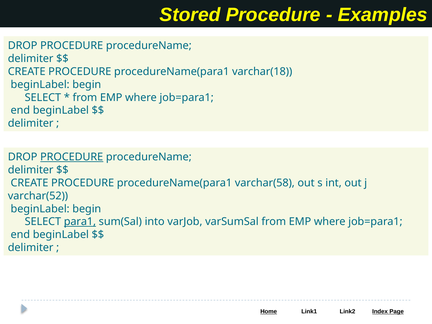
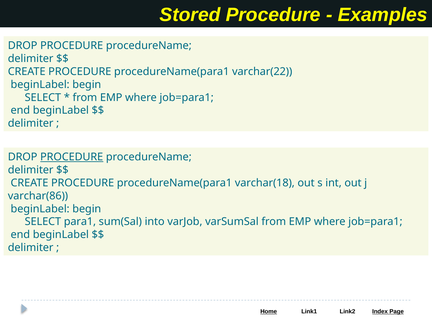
varchar(18: varchar(18 -> varchar(22 (262, 72)
varchar(58: varchar(58 -> varchar(18 (265, 183)
varchar(52: varchar(52 -> varchar(86 (38, 196)
para1 underline: present -> none (80, 222)
